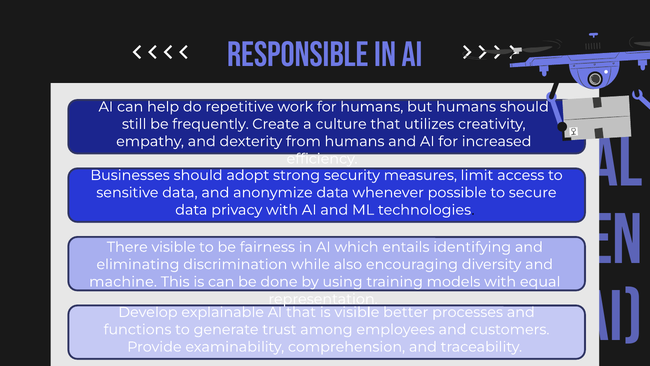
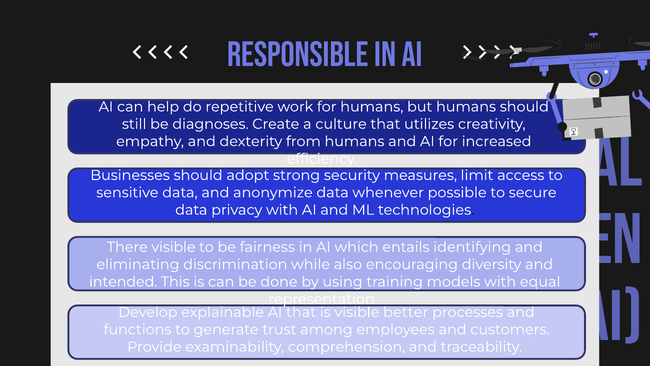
frequently: frequently -> diagnoses (210, 124)
machine: machine -> intended (123, 281)
